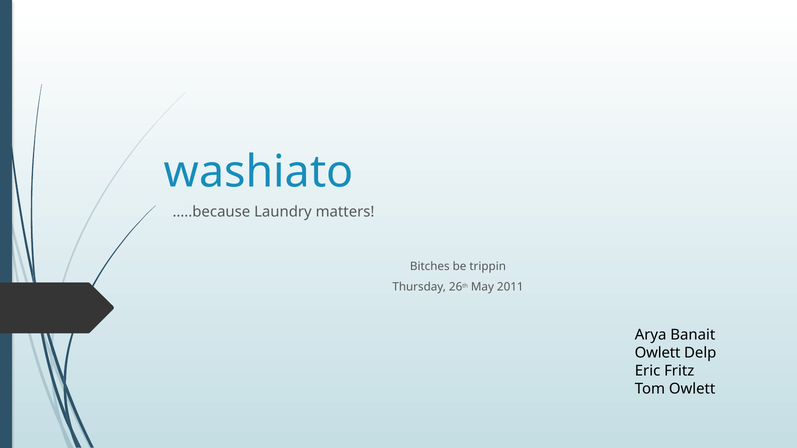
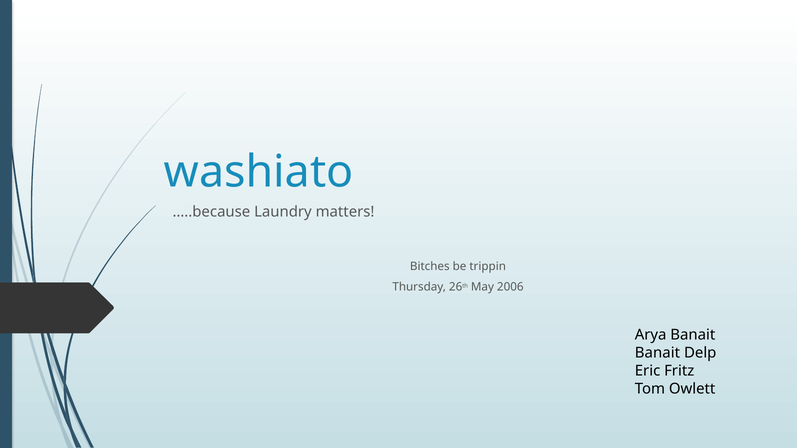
2011: 2011 -> 2006 (510, 287)
Owlett: Owlett -> Banait (657, 353)
